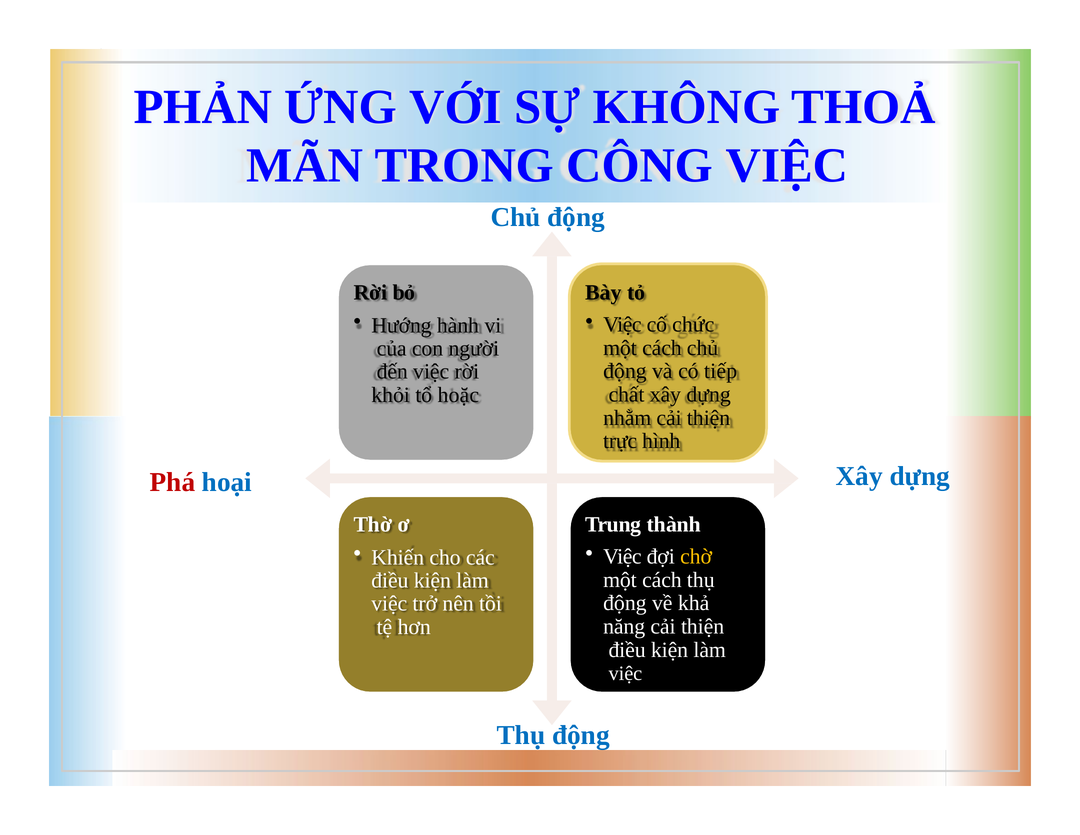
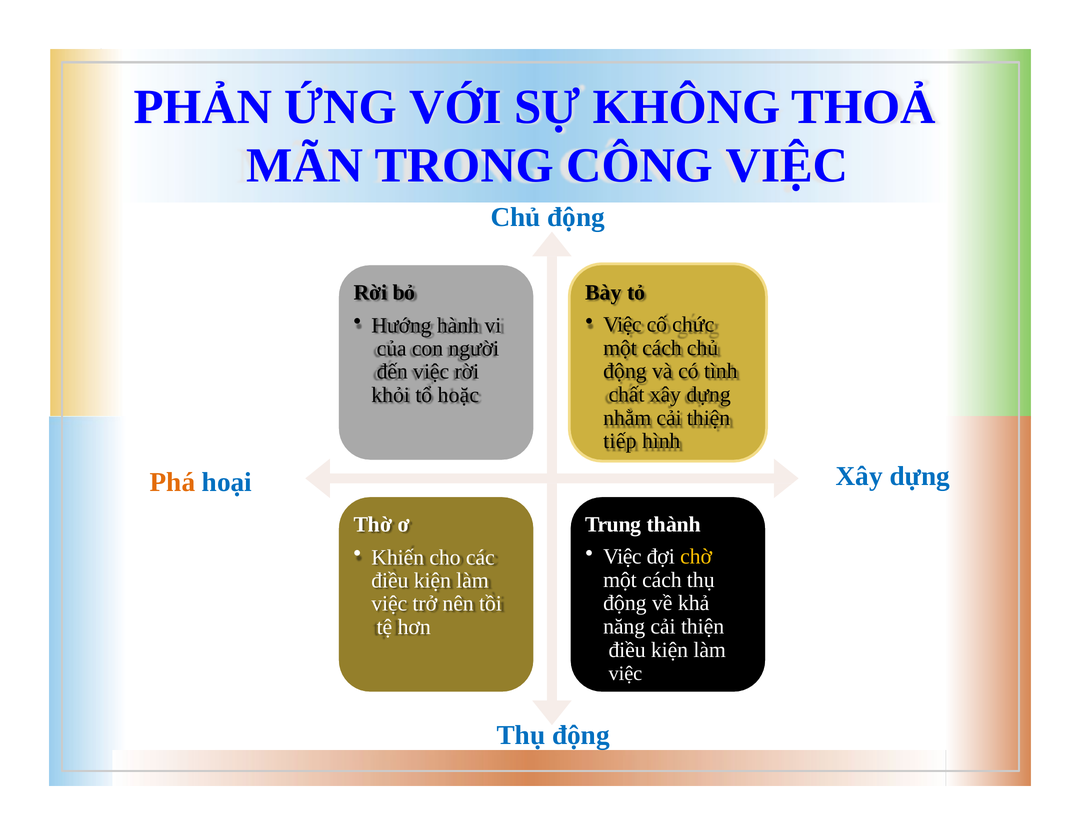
tiếp: tiếp -> tình (721, 371)
trực: trực -> tiếp (620, 441)
Phá colour: red -> orange (173, 482)
